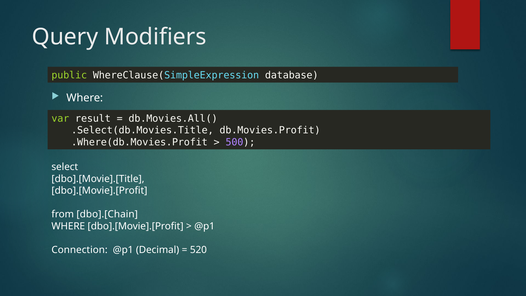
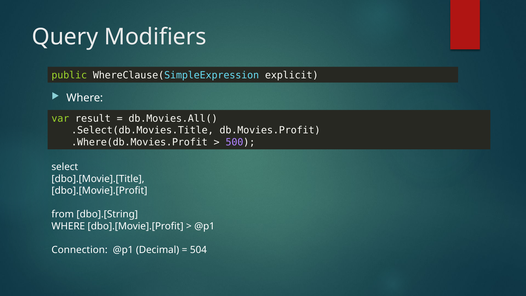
database: database -> explicit (292, 75)
dbo].[Chain: dbo].[Chain -> dbo].[String (107, 214)
520: 520 -> 504 (198, 250)
